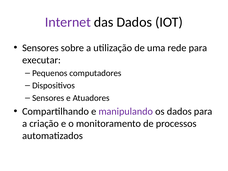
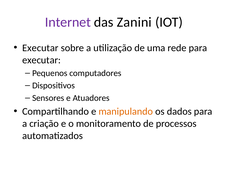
das Dados: Dados -> Zanini (134, 22)
Sensores: Sensores -> Executar (40, 48)
manipulando colour: purple -> orange (126, 111)
